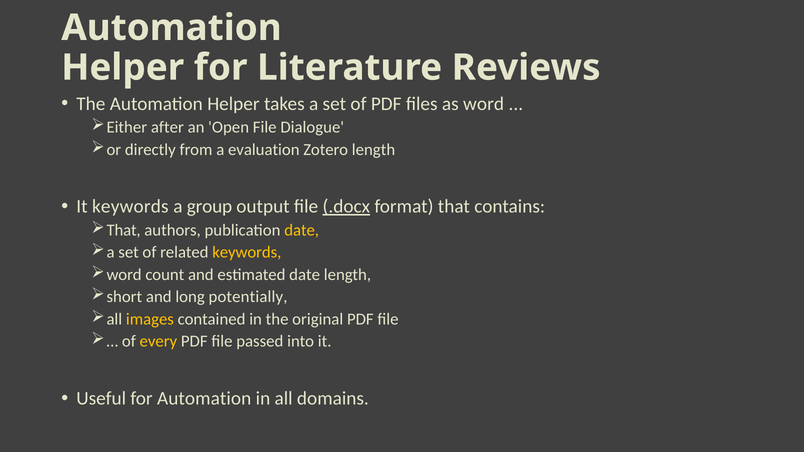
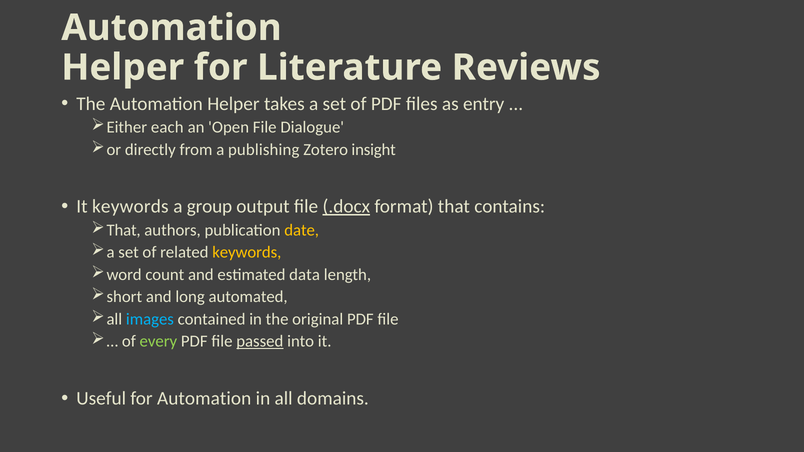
as word: word -> entry (484, 104)
after: after -> each (167, 127)
evaluation: evaluation -> publishing (264, 150)
Zotero length: length -> insight (374, 150)
estimated date: date -> data (305, 275)
potentially: potentially -> automated (248, 297)
images colour: yellow -> light blue (150, 319)
every colour: yellow -> light green (158, 342)
passed underline: none -> present (260, 342)
